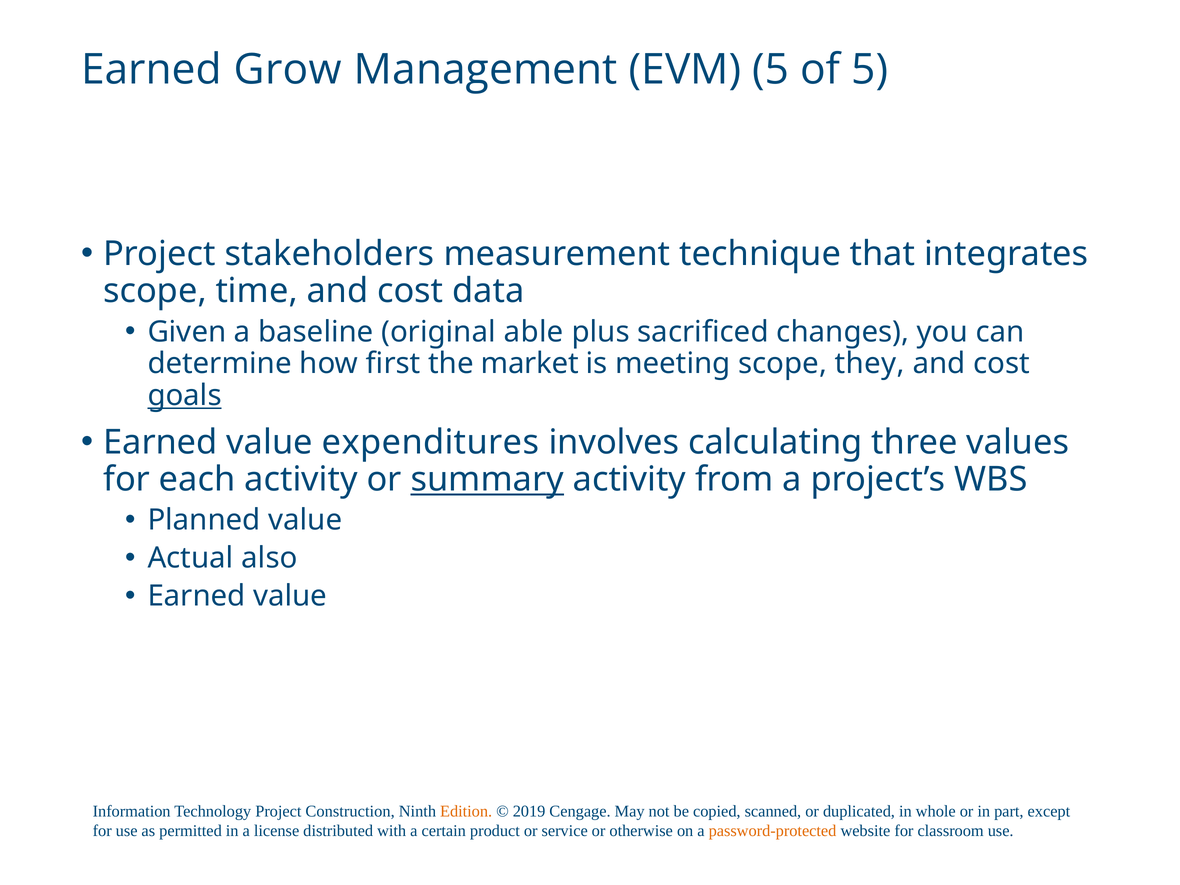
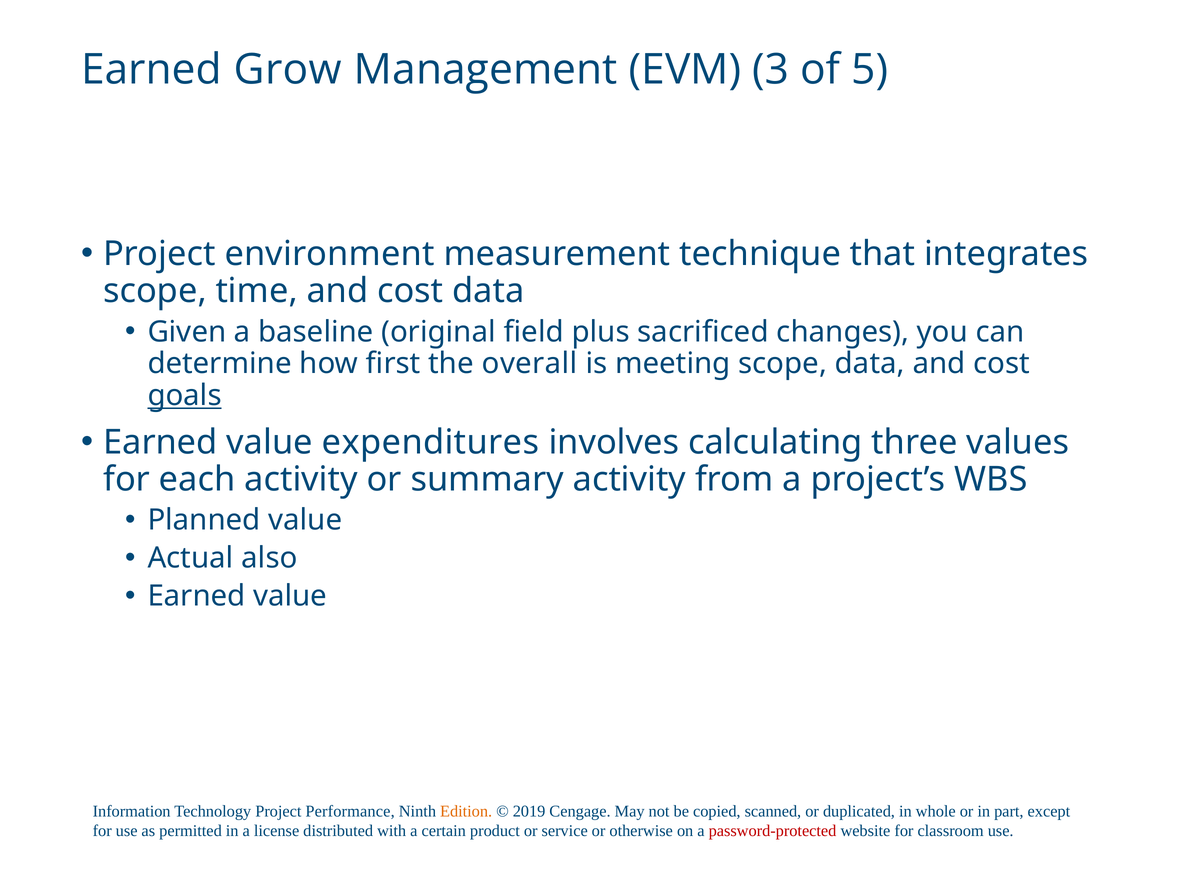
EVM 5: 5 -> 3 (771, 70)
stakeholders: stakeholders -> environment (330, 254)
able: able -> field (534, 332)
market: market -> overall (530, 364)
scope they: they -> data (870, 364)
summary underline: present -> none (487, 480)
Construction: Construction -> Performance (350, 811)
password-protected colour: orange -> red (773, 831)
